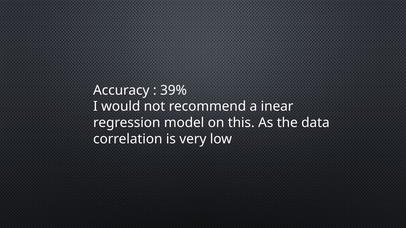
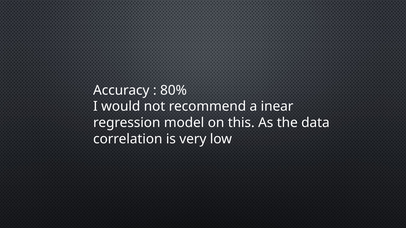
39%: 39% -> 80% (174, 90)
